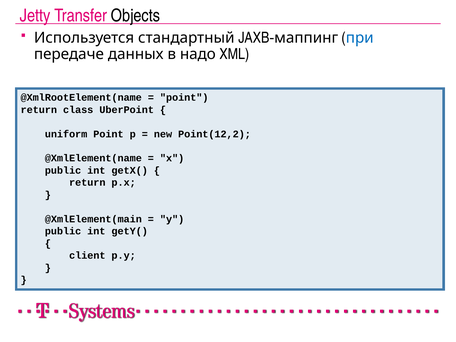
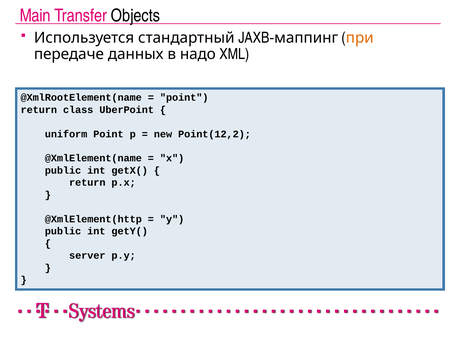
Jetty: Jetty -> Main (35, 16)
при colour: blue -> orange (360, 38)
@XmlElement(main: @XmlElement(main -> @XmlElement(http (93, 219)
client: client -> server (87, 256)
